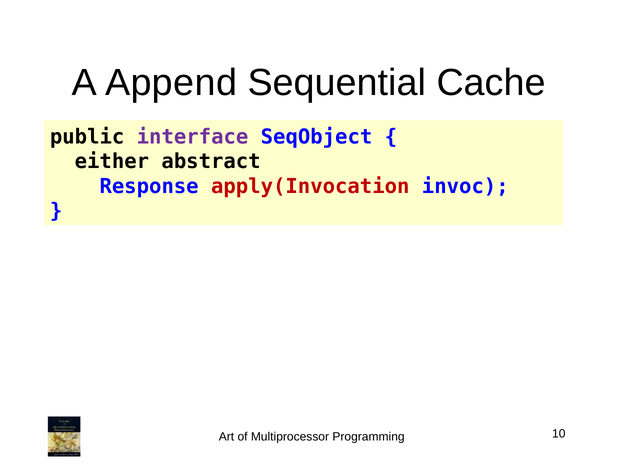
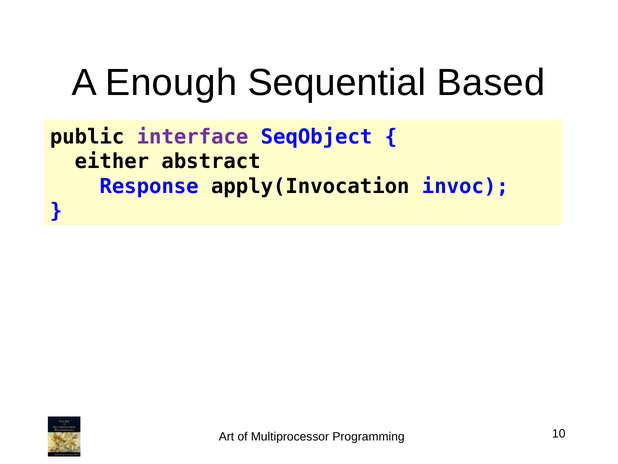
Append: Append -> Enough (171, 82)
Cache: Cache -> Based (491, 82)
apply(Invocation colour: red -> black (310, 186)
